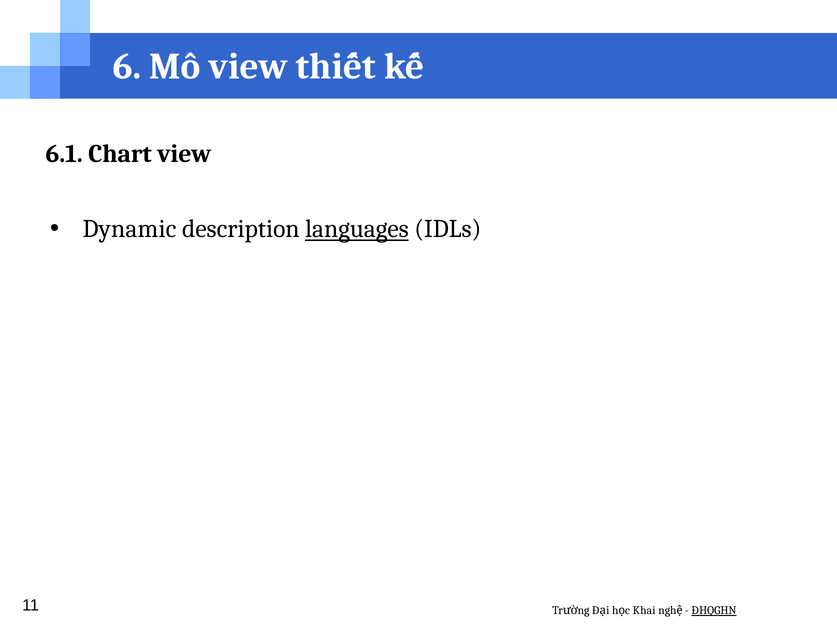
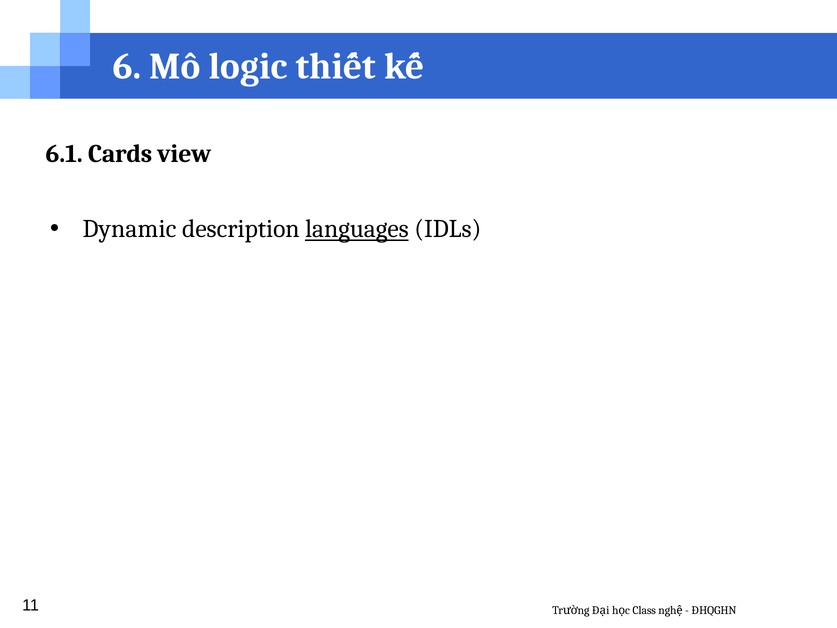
Mô view: view -> logic (248, 67)
Chart: Chart -> Cards (120, 154)
Khai: Khai -> Class (644, 610)
ĐHQGHN underline: present -> none (714, 610)
